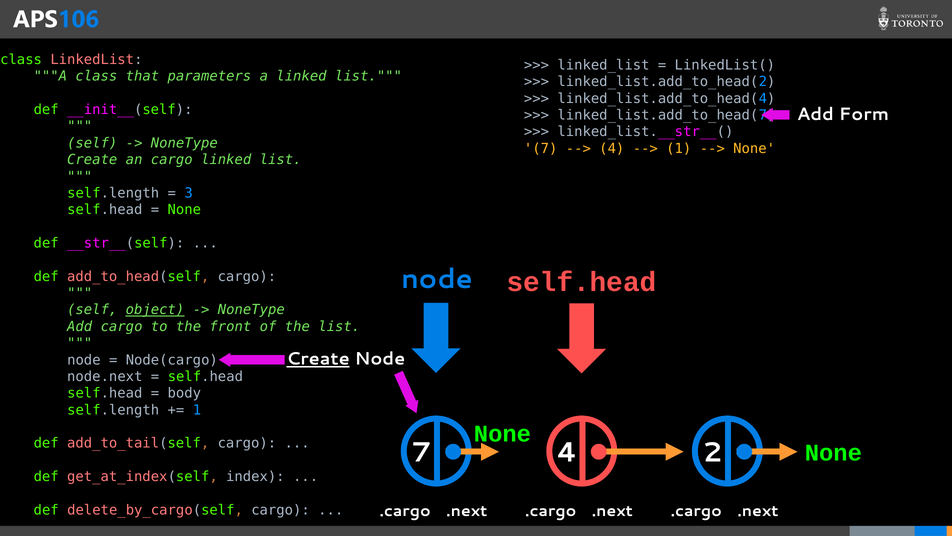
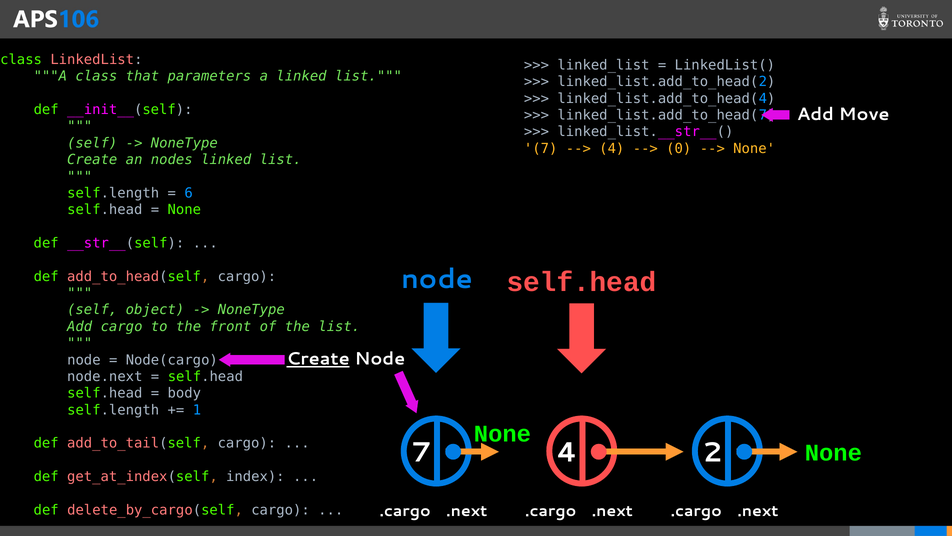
Form: Form -> Move (864, 114)
1: 1 -> 0 (679, 148)
an cargo: cargo -> nodes (172, 160)
3: 3 -> 6 (189, 193)
object underline: present -> none (155, 310)
